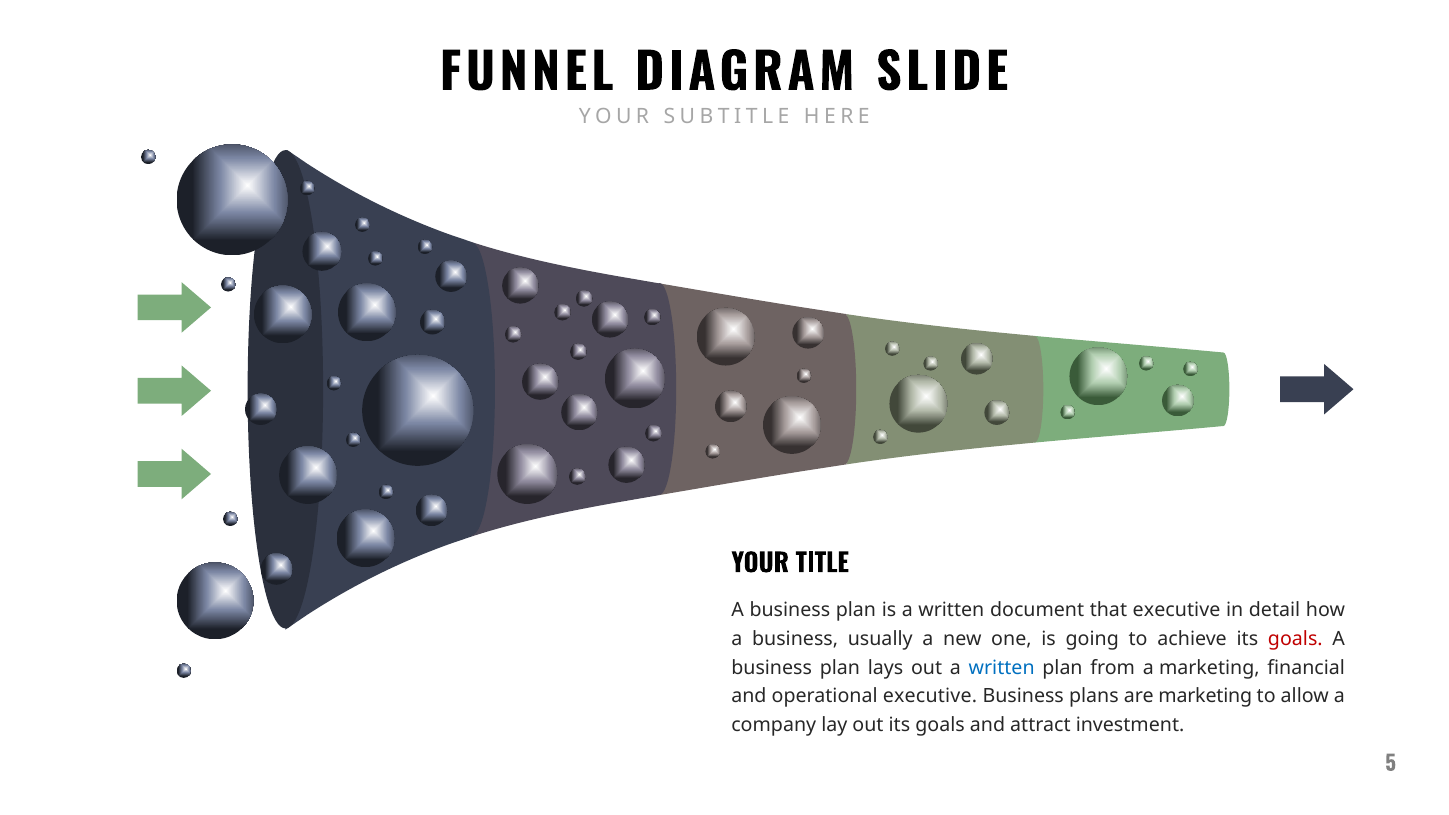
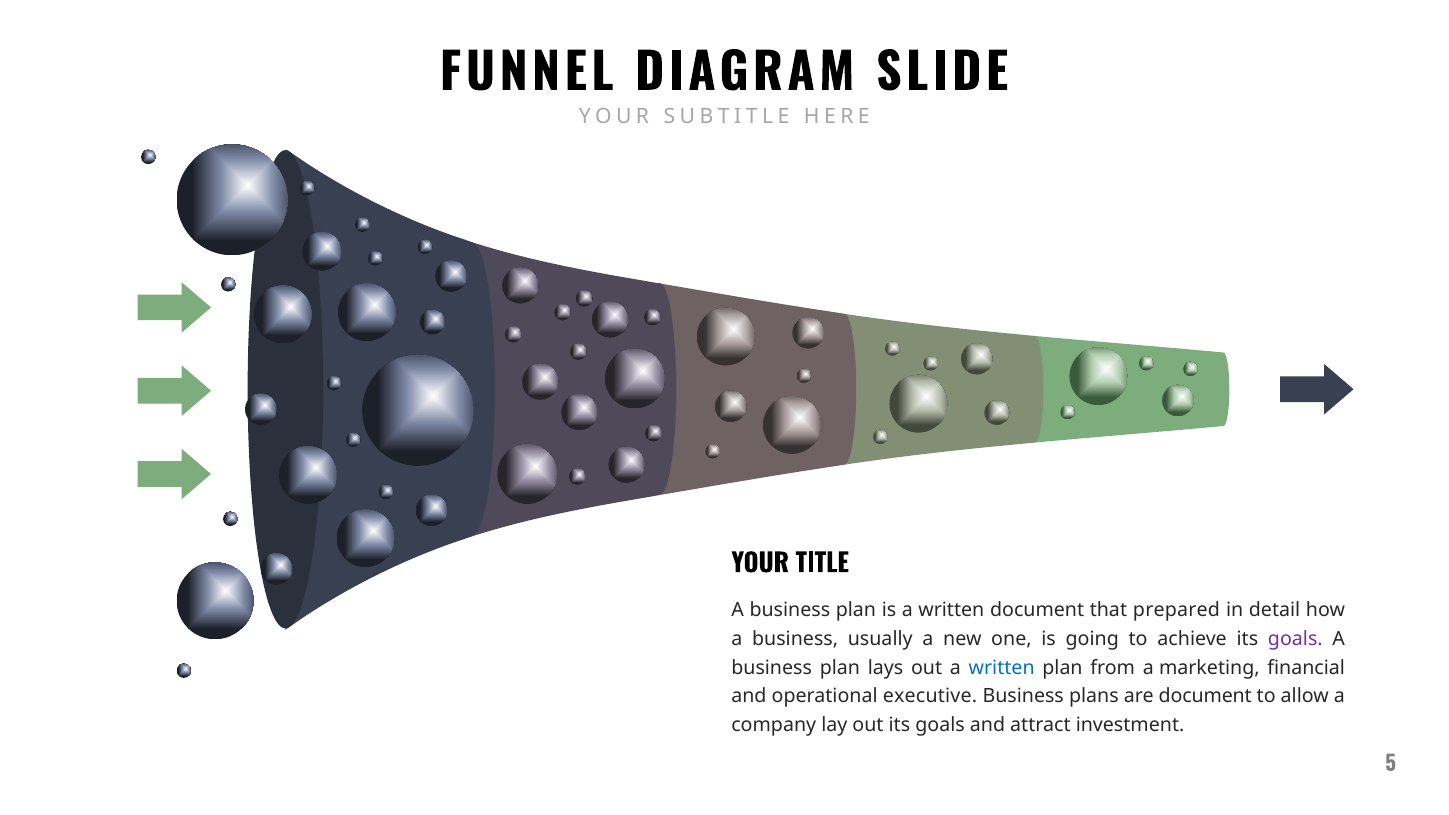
that executive: executive -> prepared (1176, 610)
goals colour: red -> purple (1295, 639)
are marketing: marketing -> document (1205, 697)
